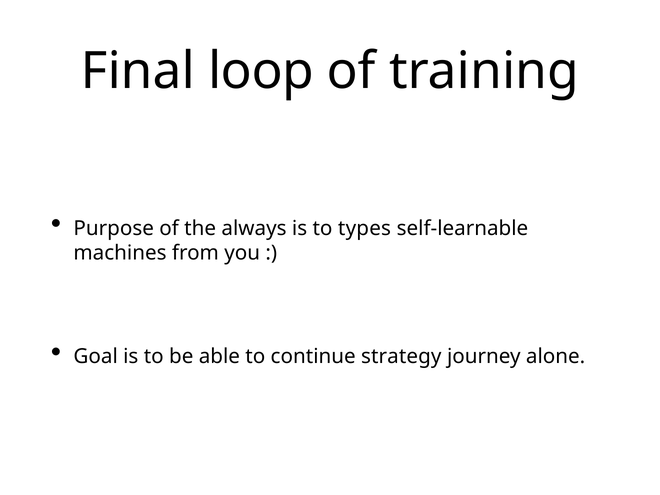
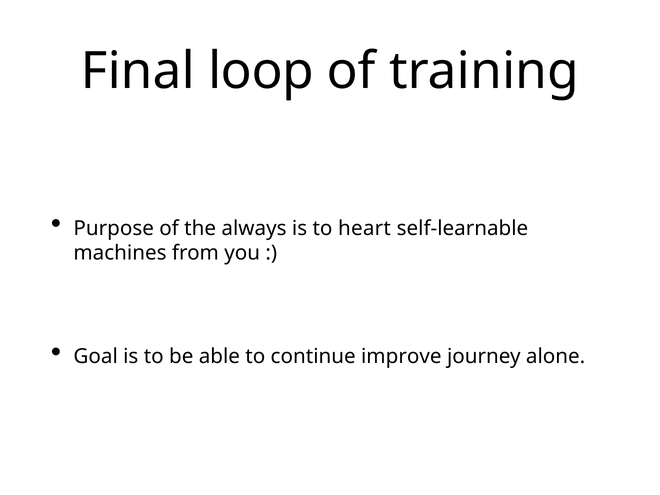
types: types -> heart (364, 228)
strategy: strategy -> improve (401, 357)
